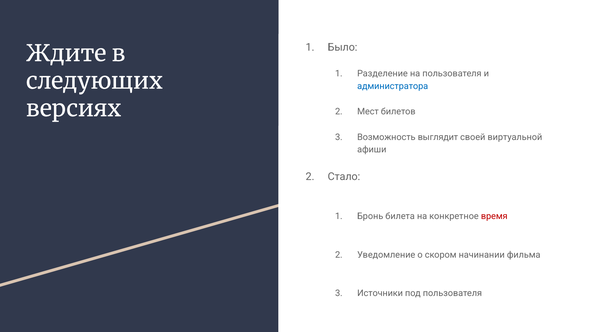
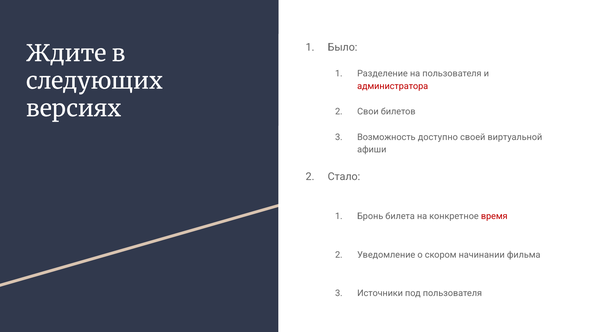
администратора colour: blue -> red (393, 86)
Мест: Мест -> Свои (368, 112)
выглядит: выглядит -> доступно (438, 137)
